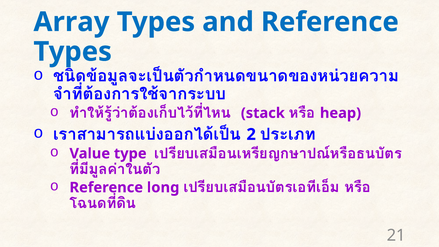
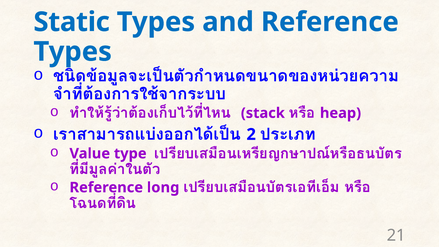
Array: Array -> Static (72, 22)
